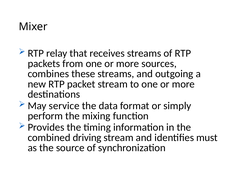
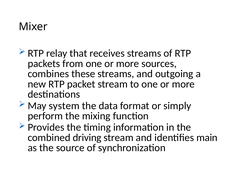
service: service -> system (64, 106)
must: must -> main (207, 138)
